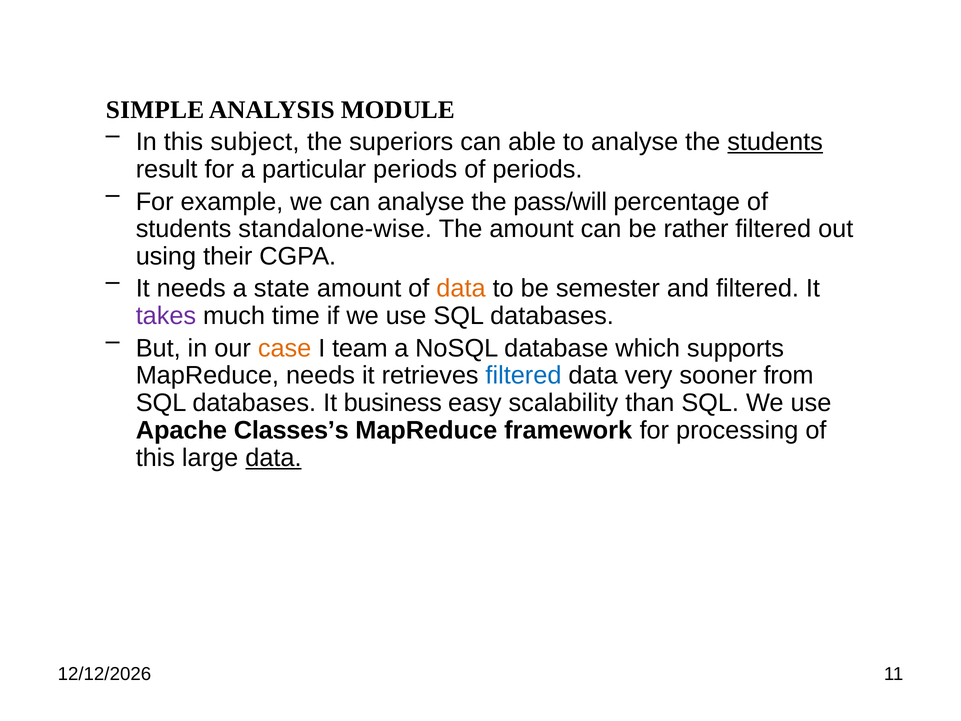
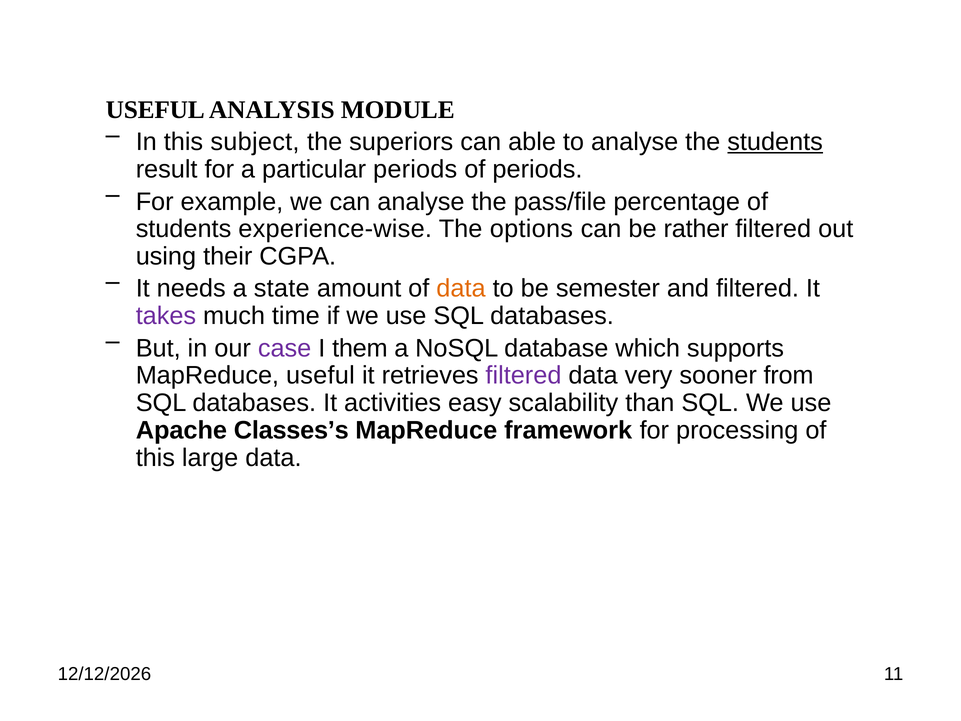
SIMPLE: SIMPLE -> USEFUL (155, 110)
pass/will: pass/will -> pass/file (560, 202)
standalone-wise: standalone-wise -> experience-wise (335, 229)
The amount: amount -> options (531, 229)
case colour: orange -> purple (285, 348)
team: team -> them (360, 348)
MapReduce needs: needs -> useful (320, 375)
filtered colour: blue -> purple (523, 375)
business: business -> activities (393, 403)
data underline: present -> none (273, 458)
